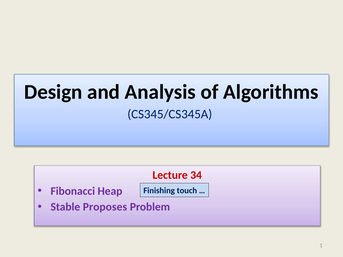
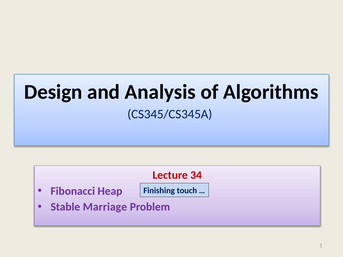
Proposes: Proposes -> Marriage (105, 207)
